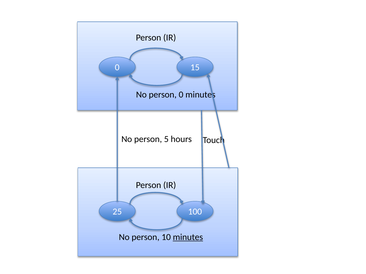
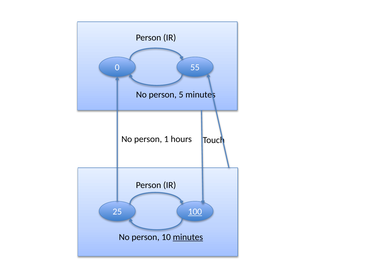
15: 15 -> 55 (195, 68)
person 0: 0 -> 5 (181, 95)
5: 5 -> 1 (166, 139)
100 underline: none -> present (195, 212)
